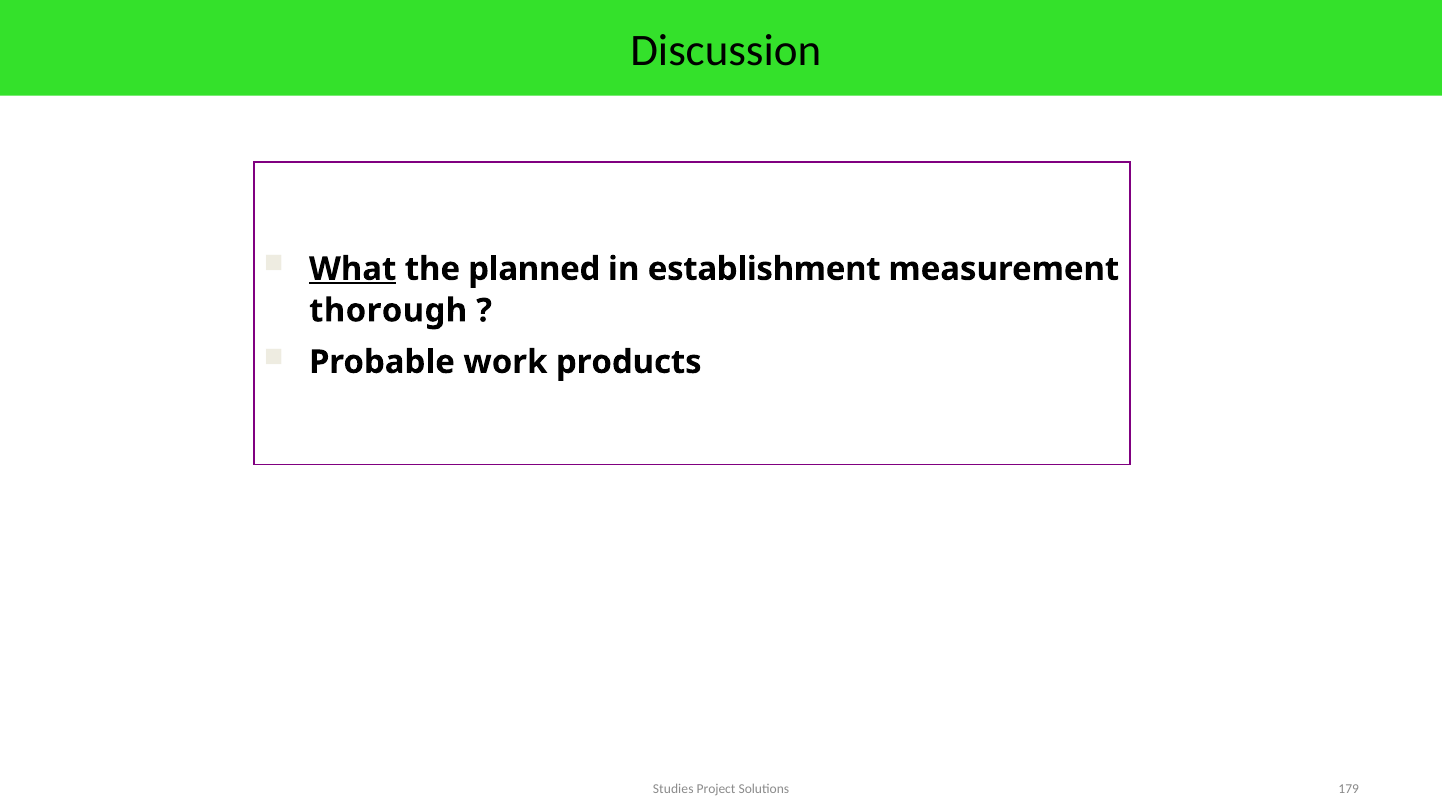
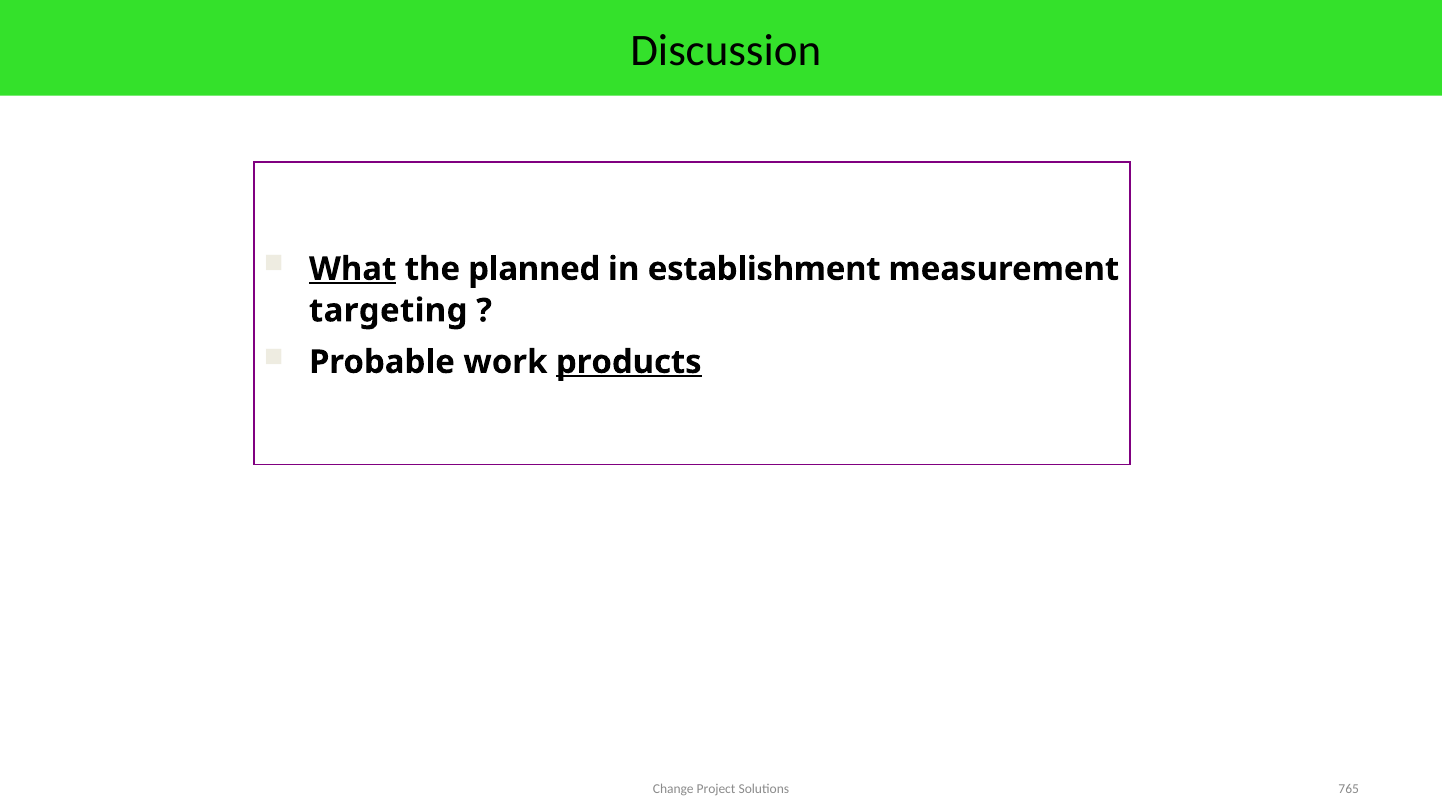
thorough: thorough -> targeting (388, 311)
products underline: none -> present (629, 362)
Studies: Studies -> Change (673, 789)
179: 179 -> 765 (1349, 789)
